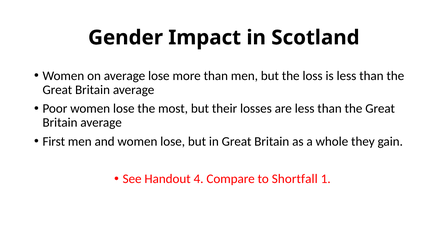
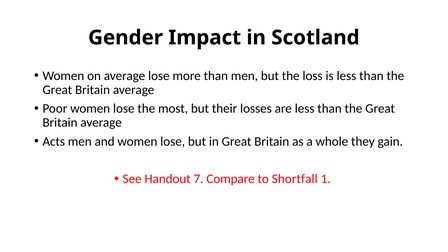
First: First -> Acts (54, 141)
4: 4 -> 7 (199, 179)
